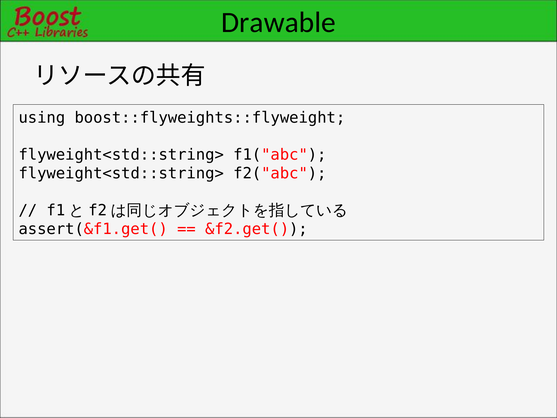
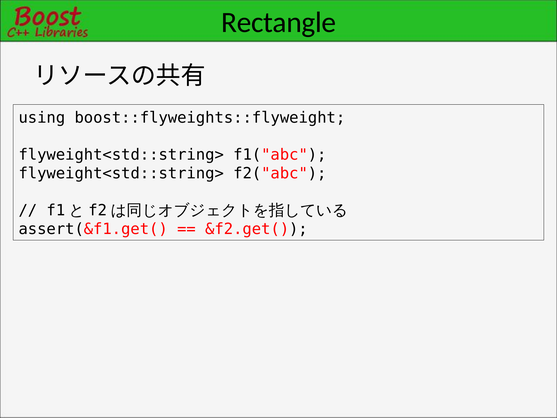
Drawable: Drawable -> Rectangle (279, 22)
